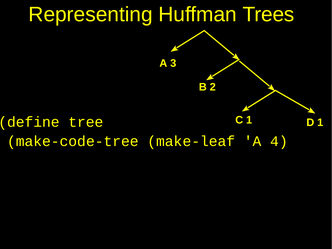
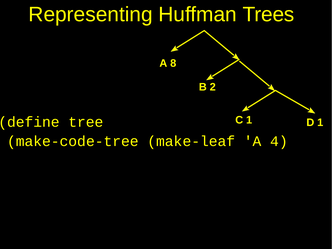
3: 3 -> 8 (173, 63)
